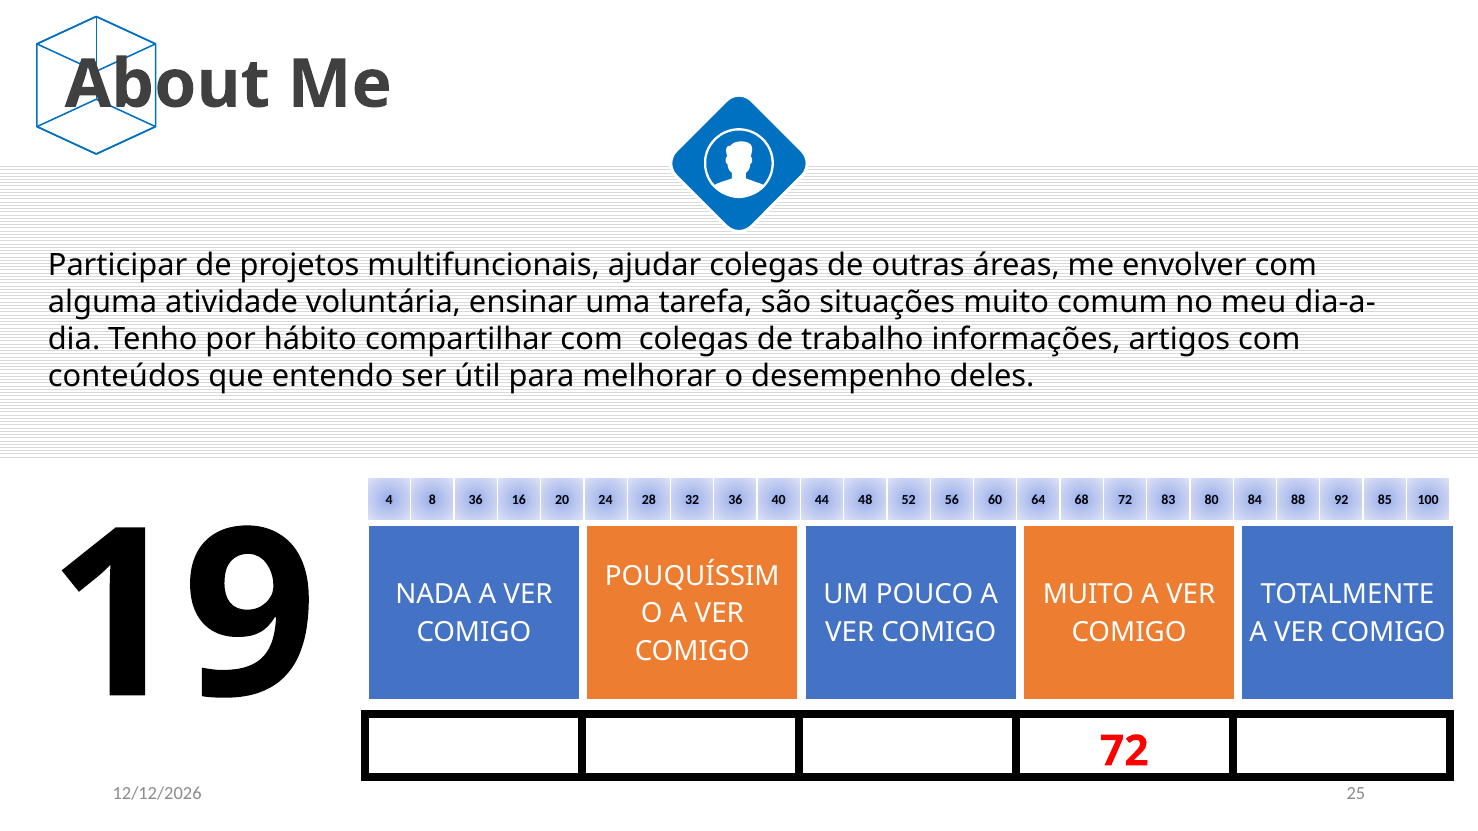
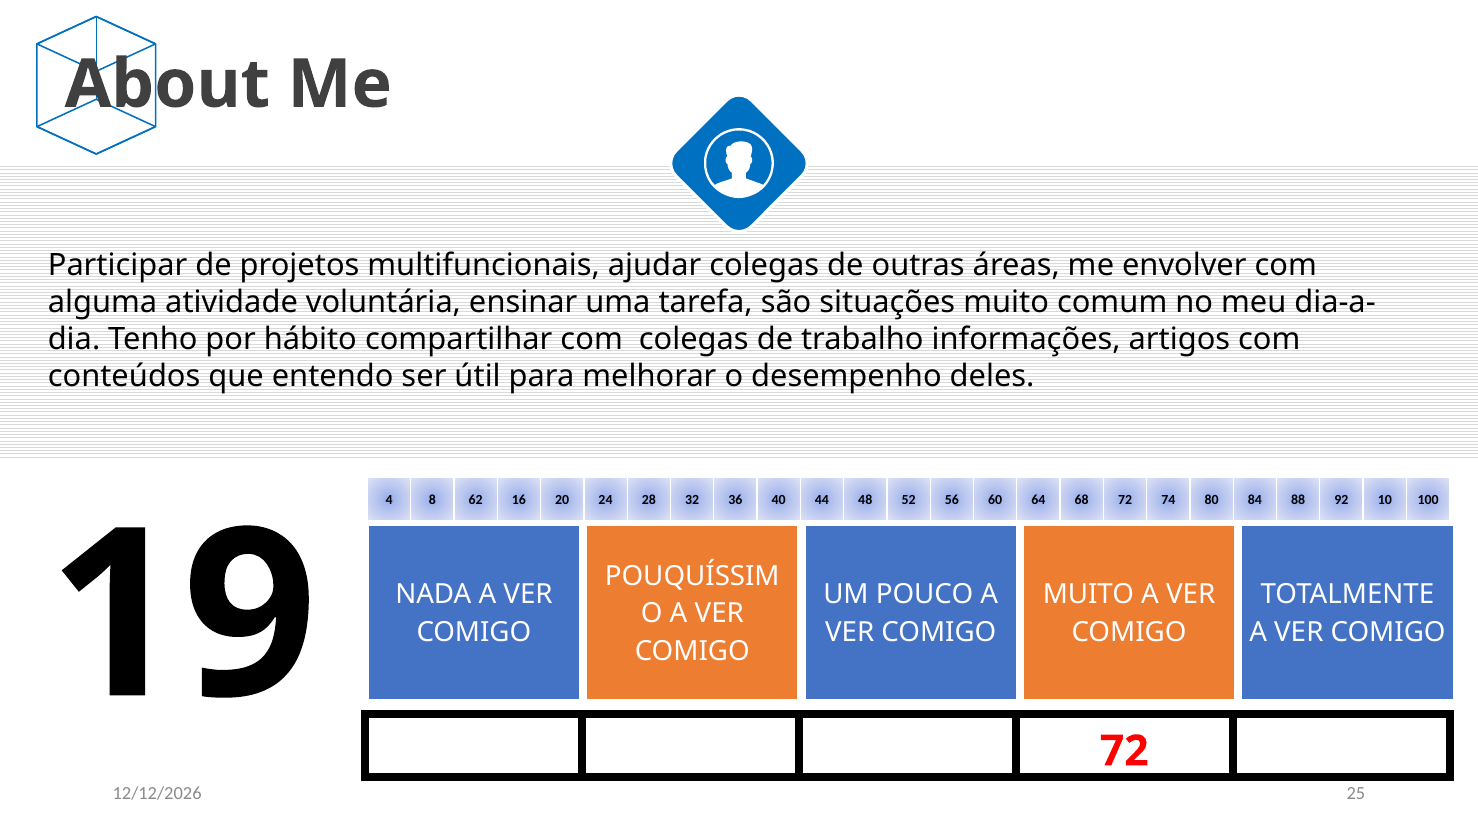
8 36: 36 -> 62 (476, 500)
83: 83 -> 74 (1168, 500)
85: 85 -> 10 (1385, 500)
